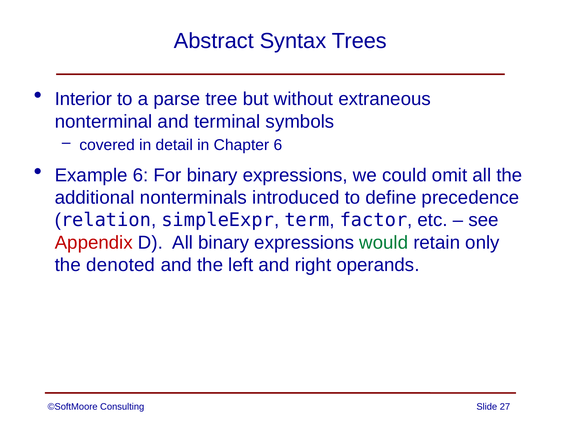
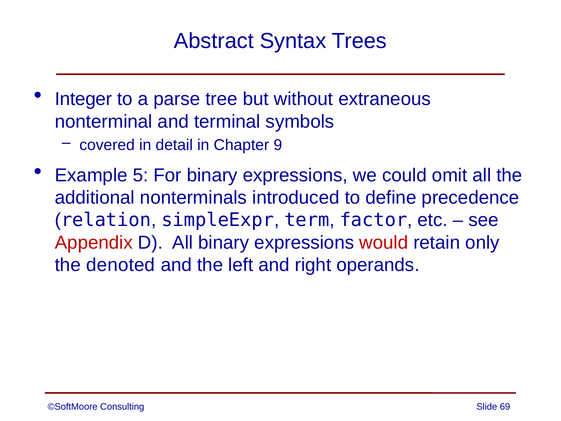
Interior: Interior -> Integer (83, 99)
Chapter 6: 6 -> 9 (278, 145)
Example 6: 6 -> 5 (141, 175)
would colour: green -> red (384, 242)
27: 27 -> 69 (505, 406)
